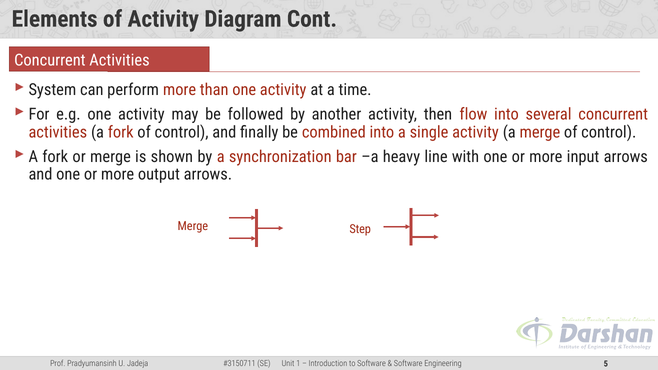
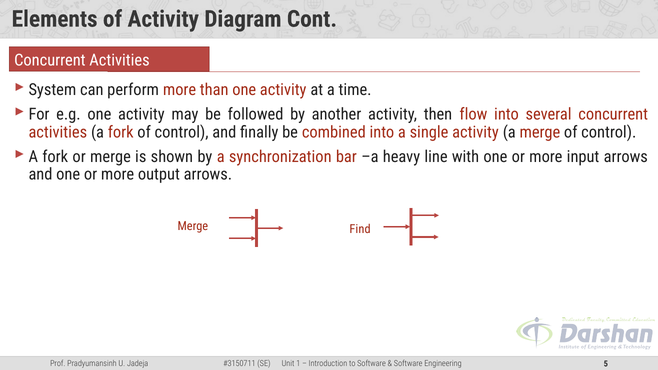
Step: Step -> Find (360, 229)
